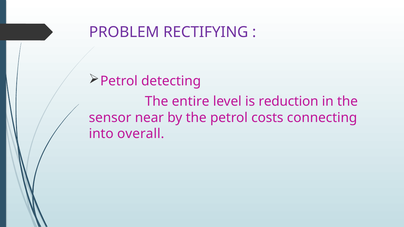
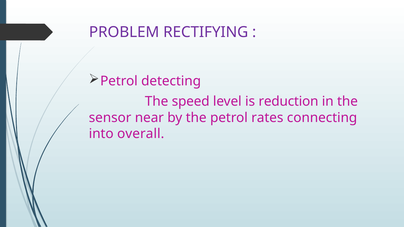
entire: entire -> speed (191, 102)
costs: costs -> rates (267, 118)
